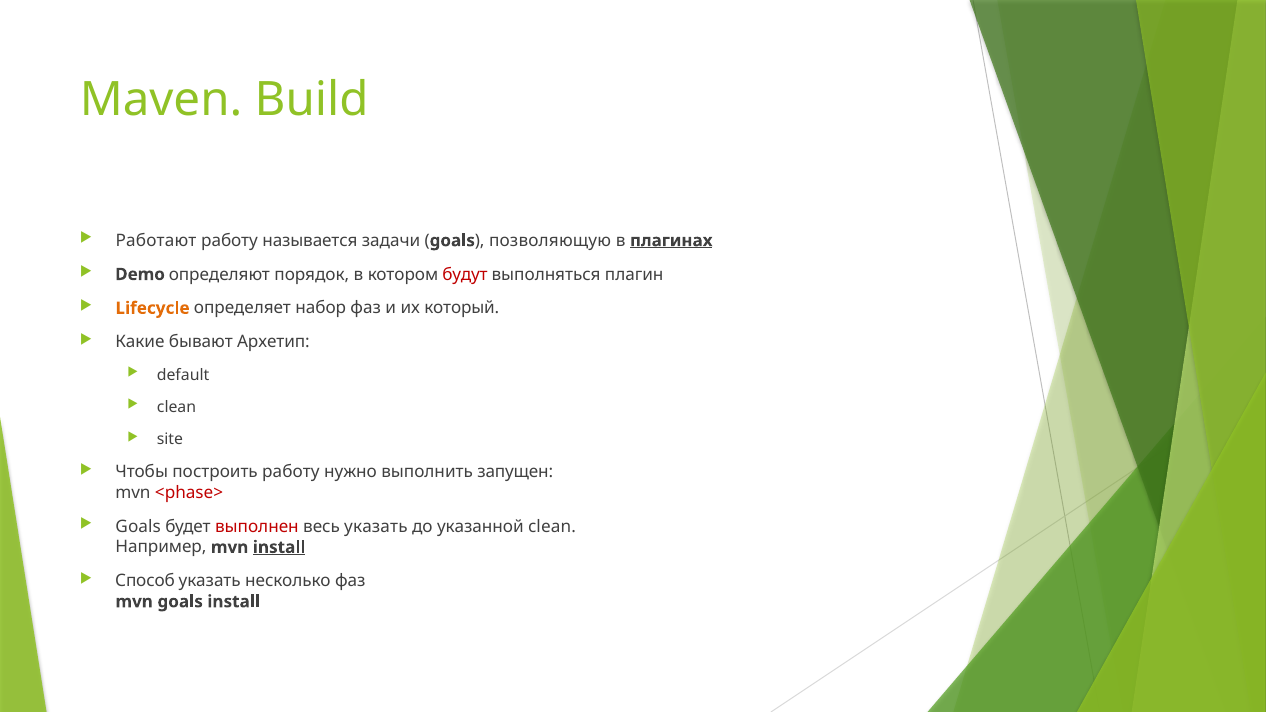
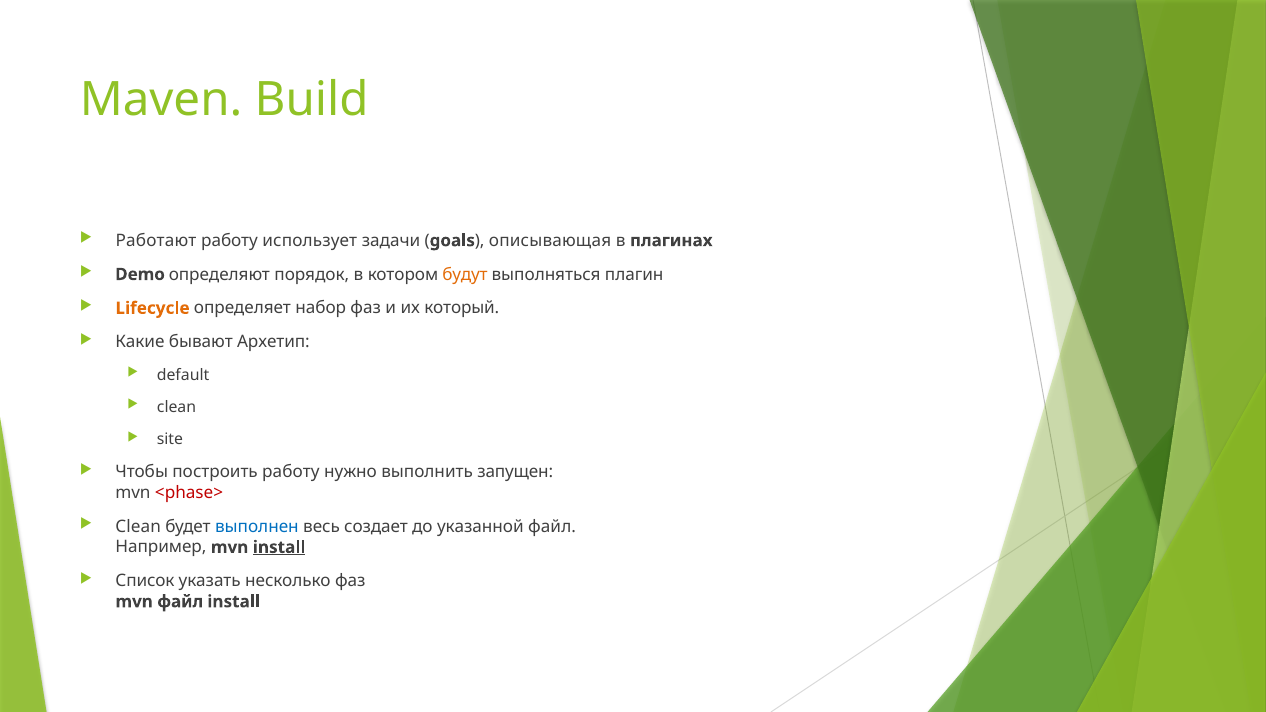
называется: называется -> использует (310, 241)
позволяющую: позволяющую -> описывающая (550, 241)
плагинах underline: present -> none (671, 241)
будут colour: red -> orange (465, 274)
Goals: Goals -> Clean (138, 527)
выполнен colour: red -> blue (257, 527)
весь указать: указать -> создает (376, 527)
указанной clean: clean -> файл (552, 527)
Способ: Способ -> Список (145, 581)
mvn goals: goals -> файл (180, 602)
